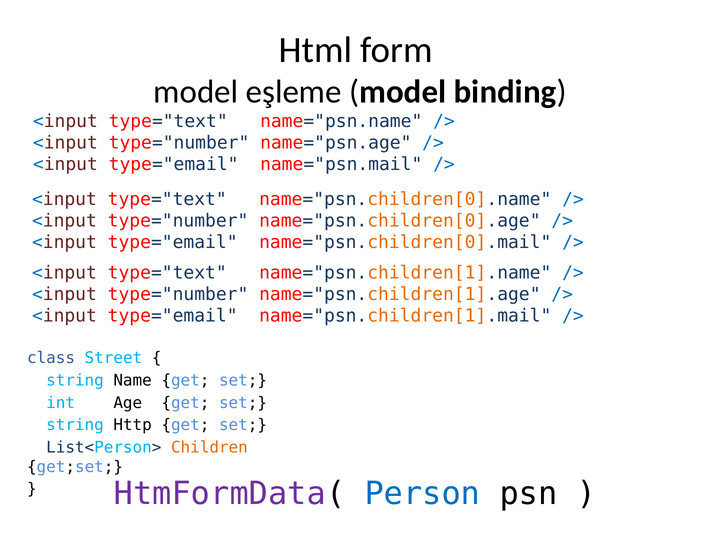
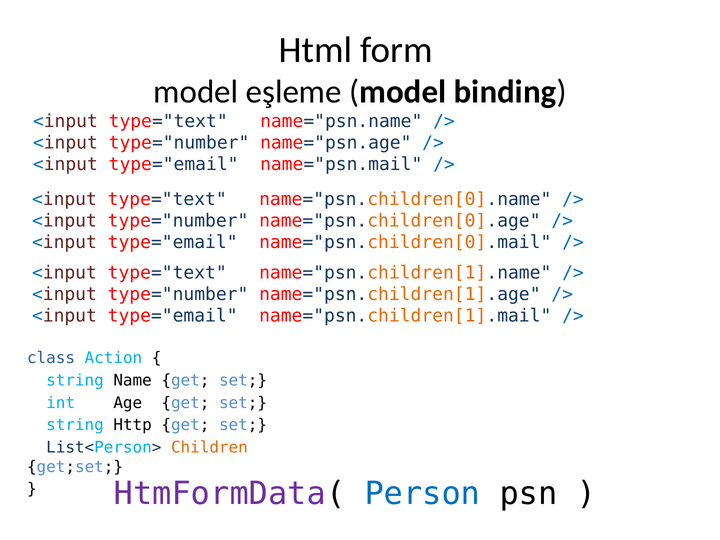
Street: Street -> Action (113, 358)
